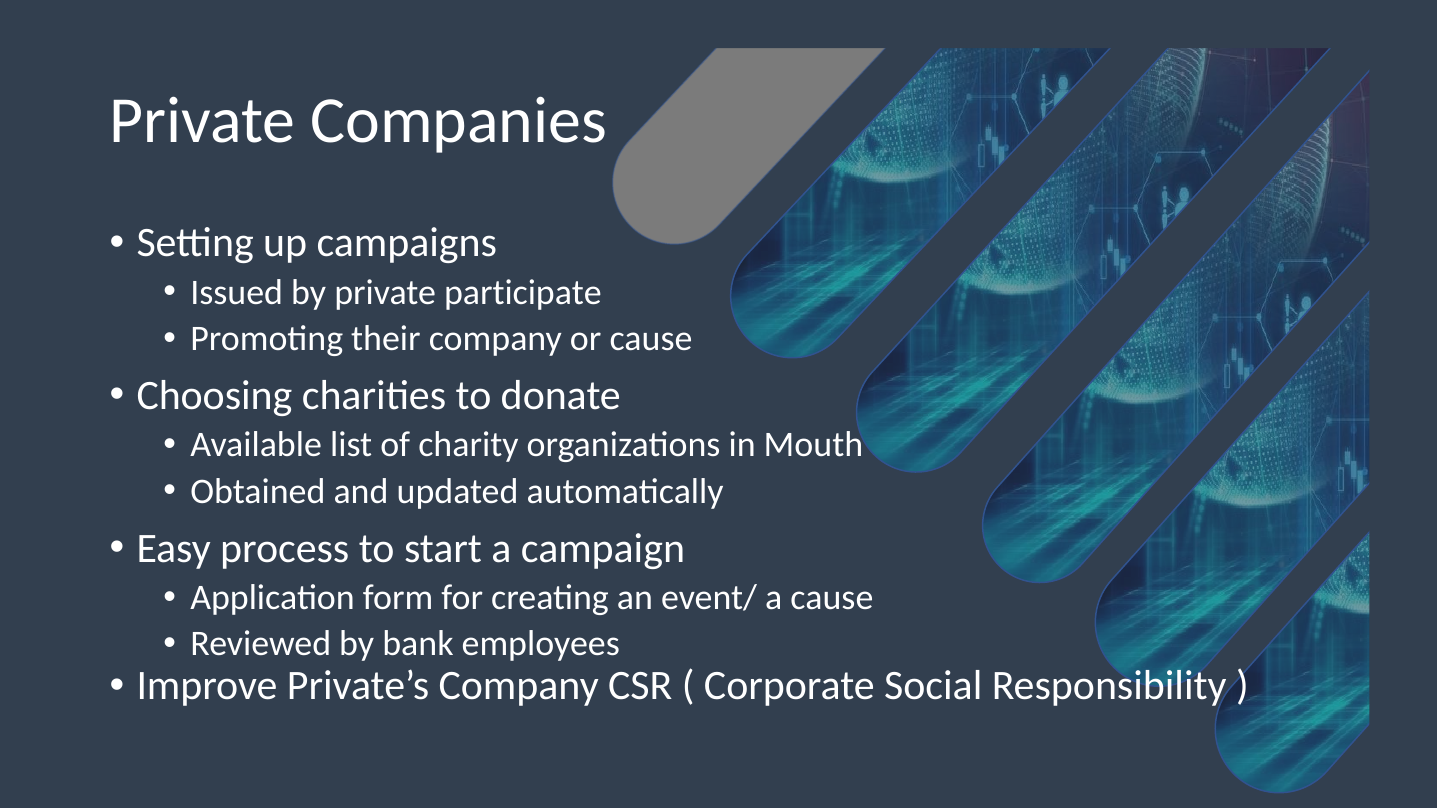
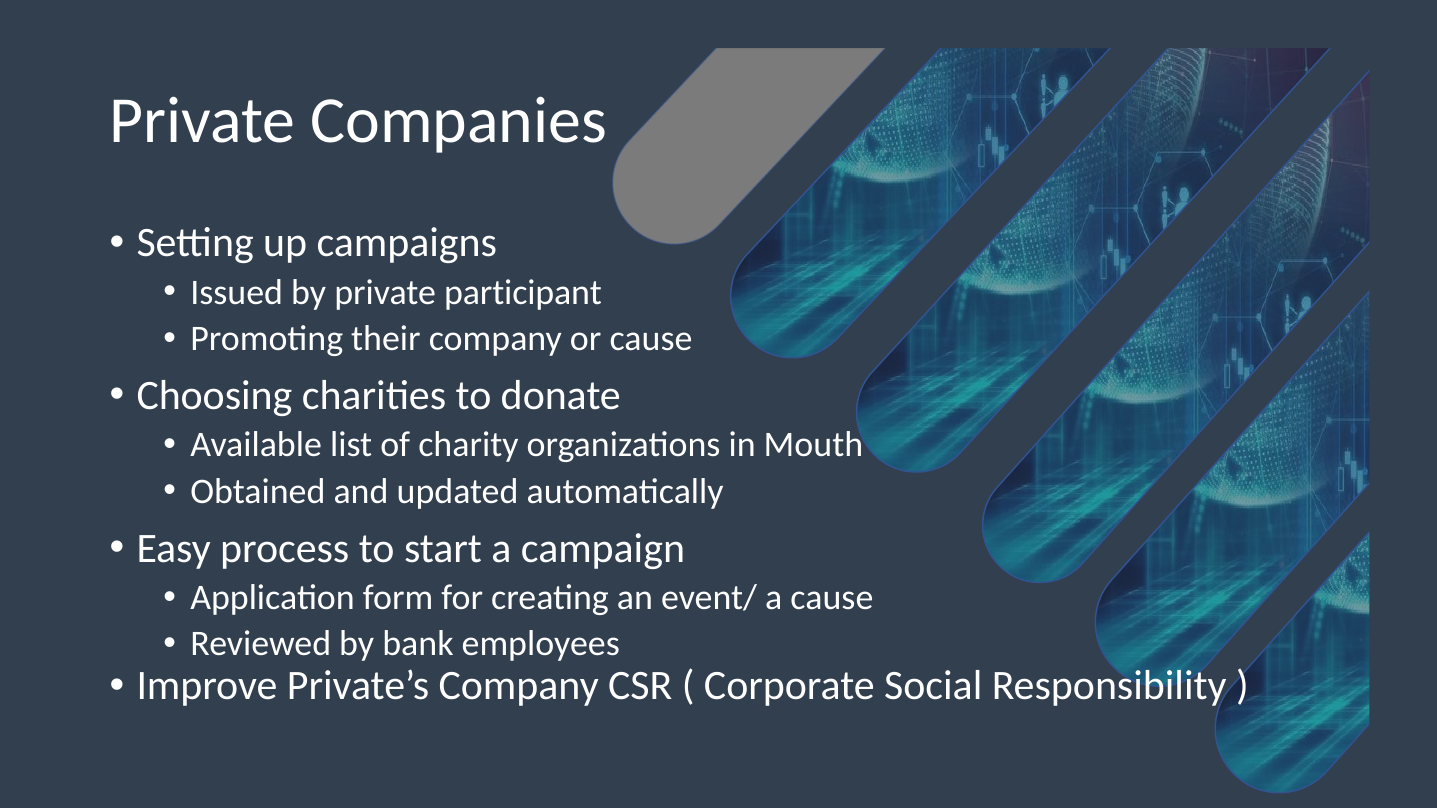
participate: participate -> participant (523, 292)
